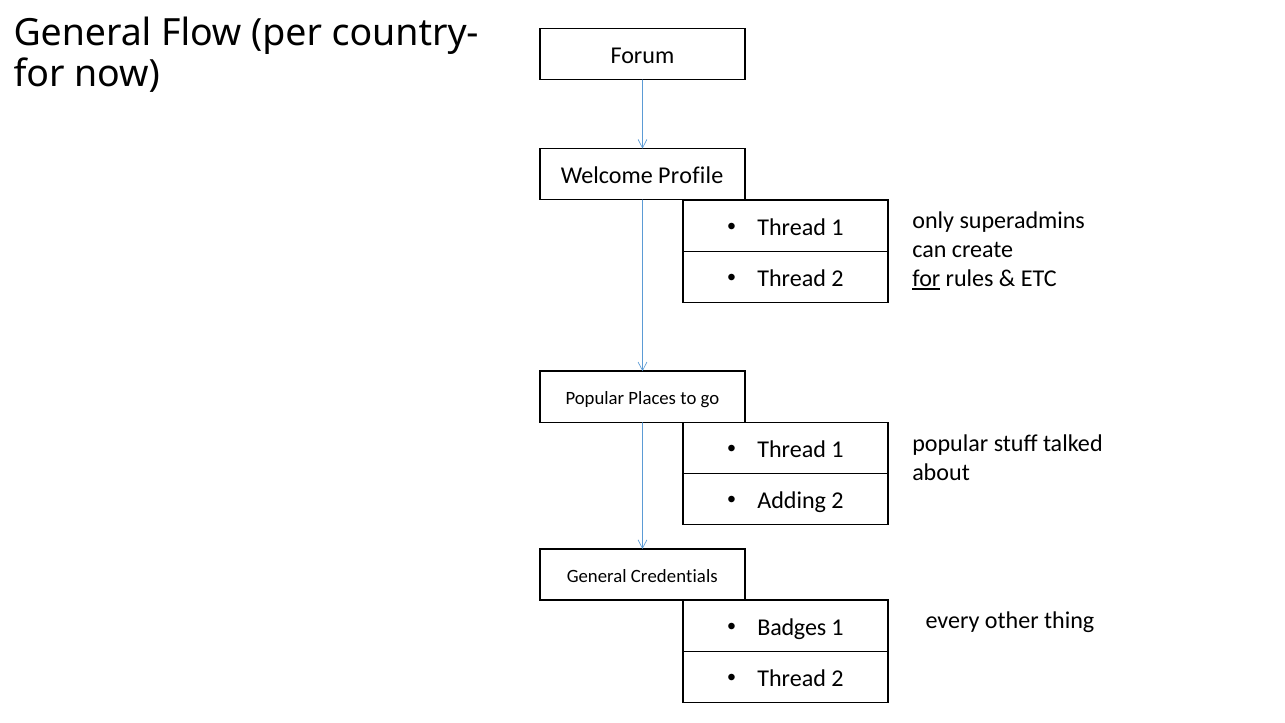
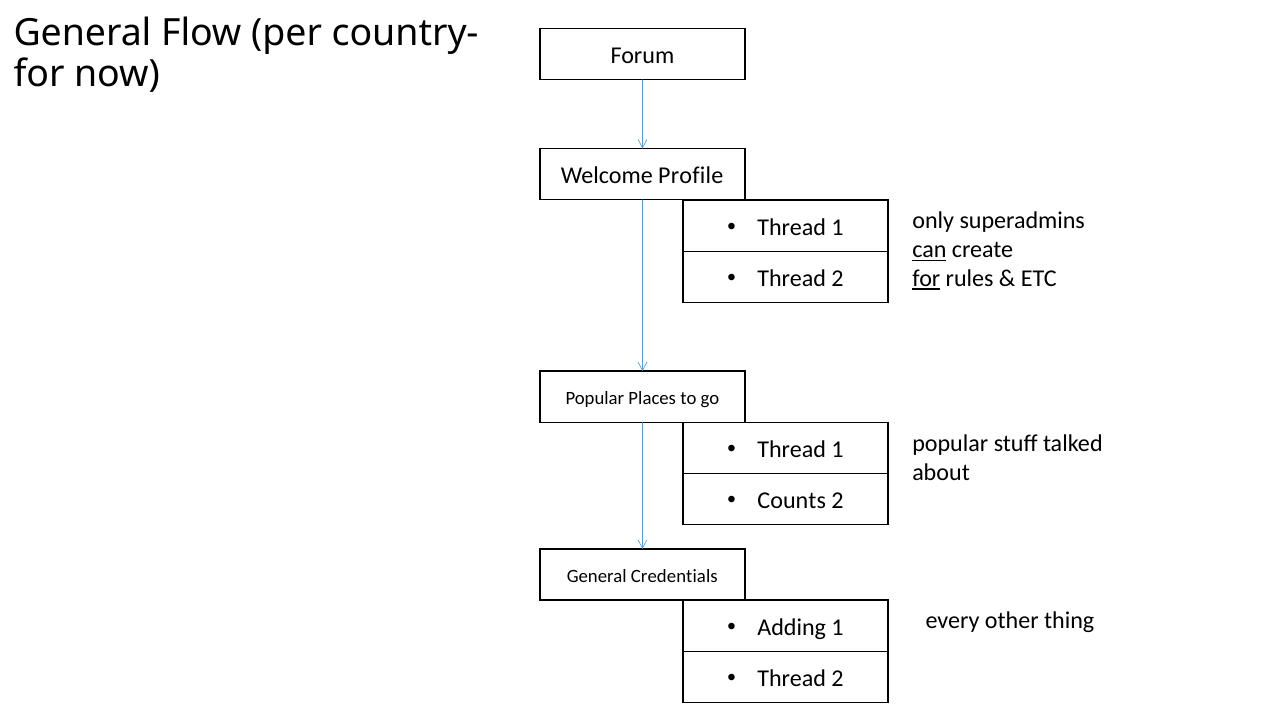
can underline: none -> present (929, 250)
Adding: Adding -> Counts (792, 501)
Badges: Badges -> Adding (792, 627)
